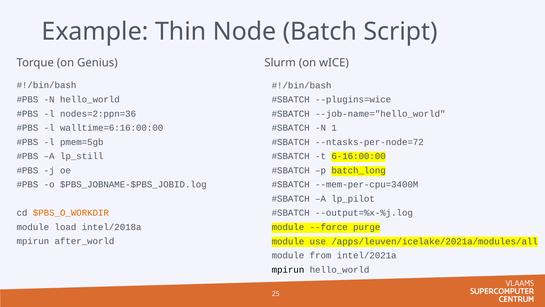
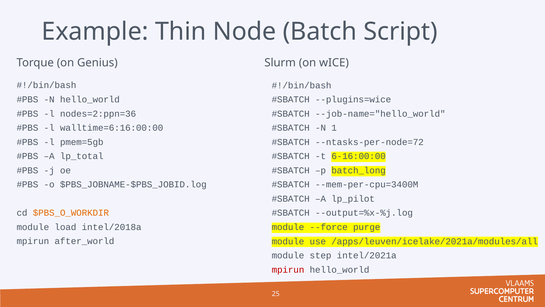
lp_still: lp_still -> lp_total (82, 156)
from: from -> step (321, 255)
mpirun colour: black -> red (288, 269)
